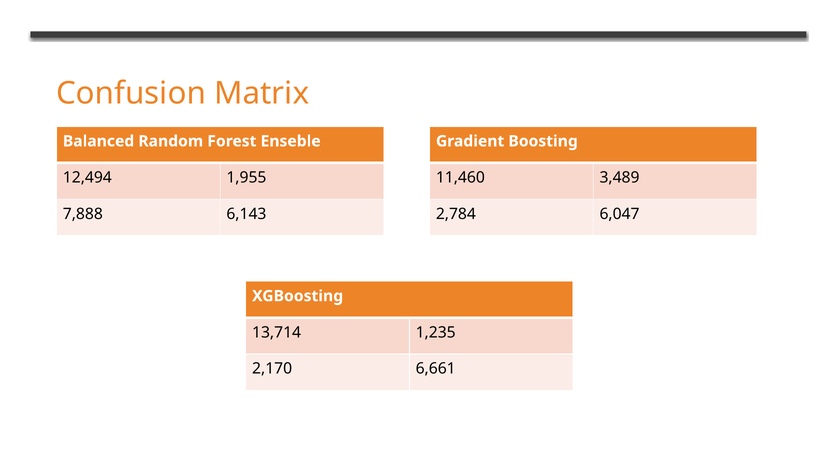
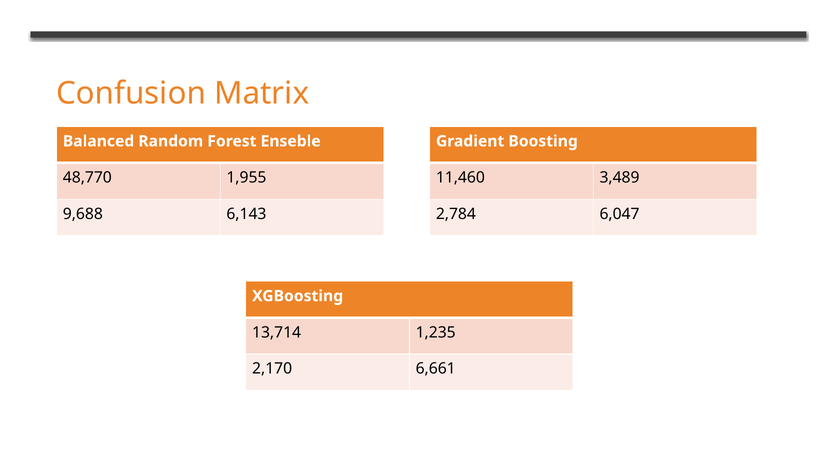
12,494: 12,494 -> 48,770 (87, 177)
7,888: 7,888 -> 9,688 (83, 214)
